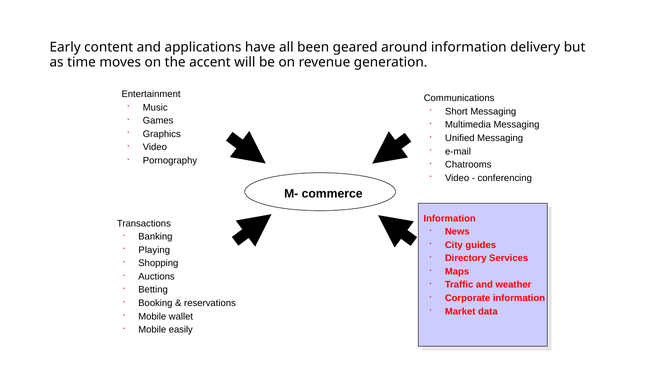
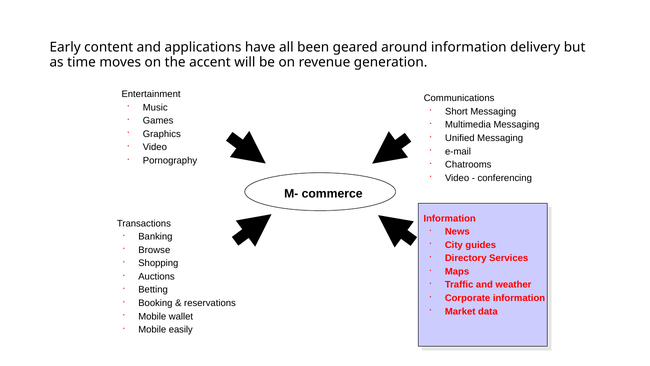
Playing: Playing -> Browse (154, 250)
